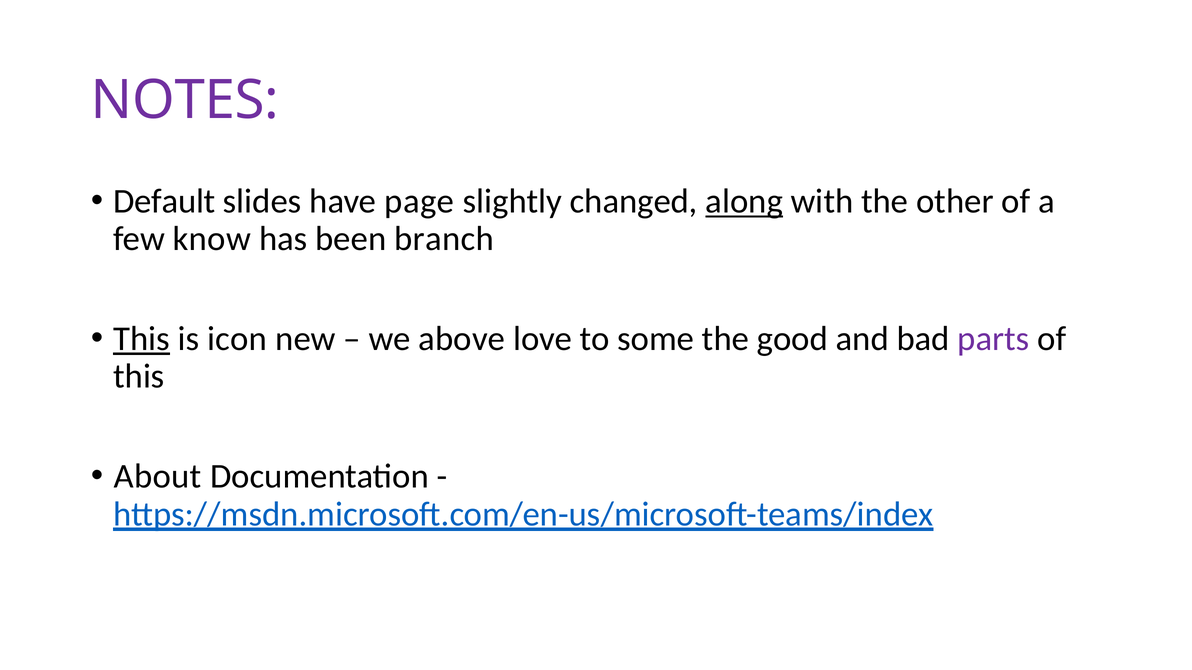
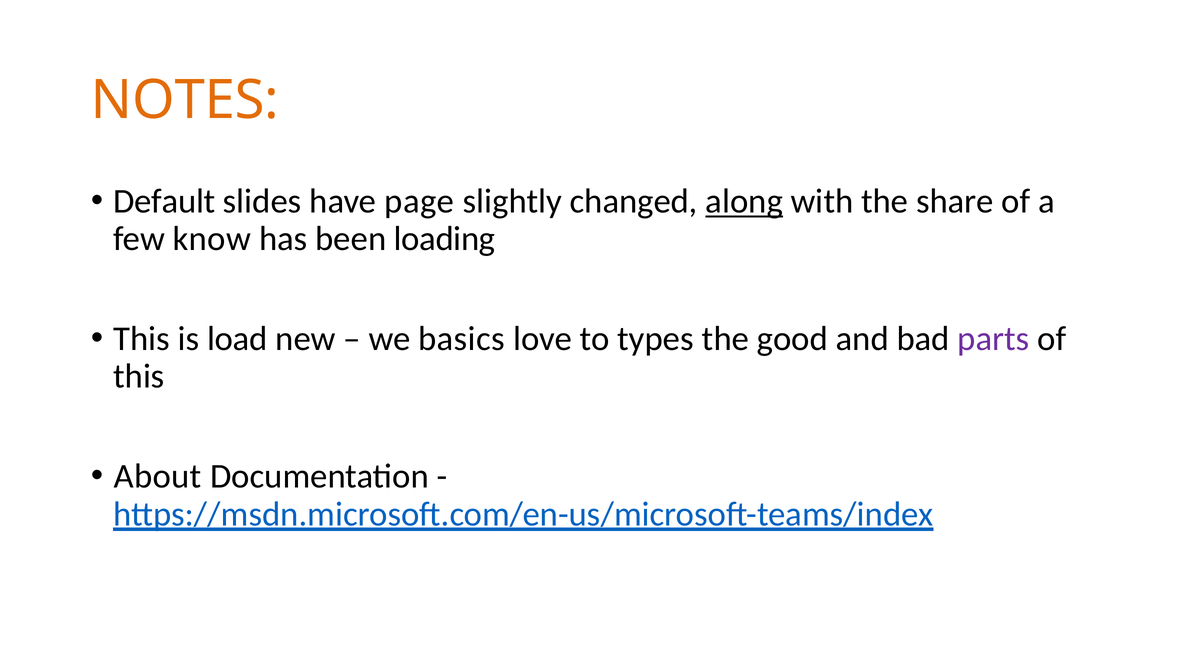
NOTES colour: purple -> orange (185, 100)
other: other -> share (955, 202)
branch: branch -> loading (444, 239)
This underline: present -> none (142, 339)
icon: icon -> load (237, 339)
above: above -> basics (462, 339)
some: some -> types (656, 339)
